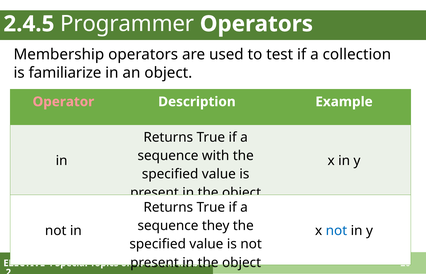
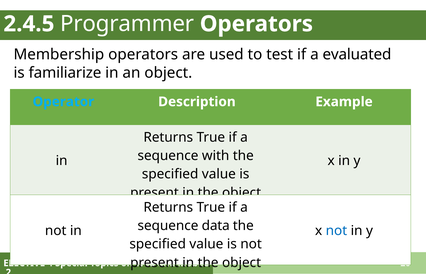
collection: collection -> evaluated (357, 54)
Operator colour: pink -> light blue (63, 102)
they: they -> data (216, 226)
